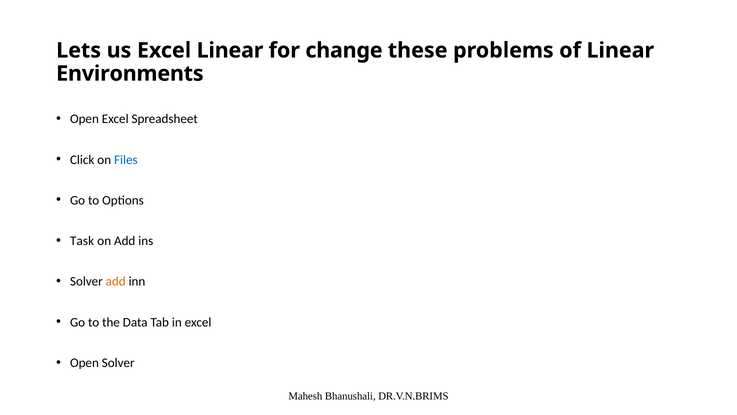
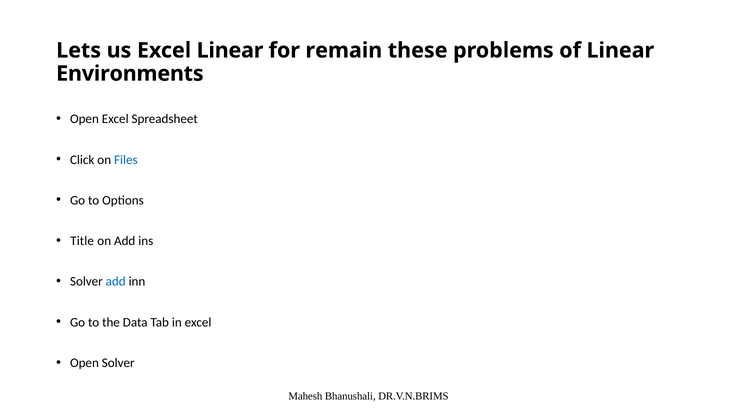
change: change -> remain (344, 50)
Task: Task -> Title (82, 241)
add colour: orange -> blue (116, 281)
